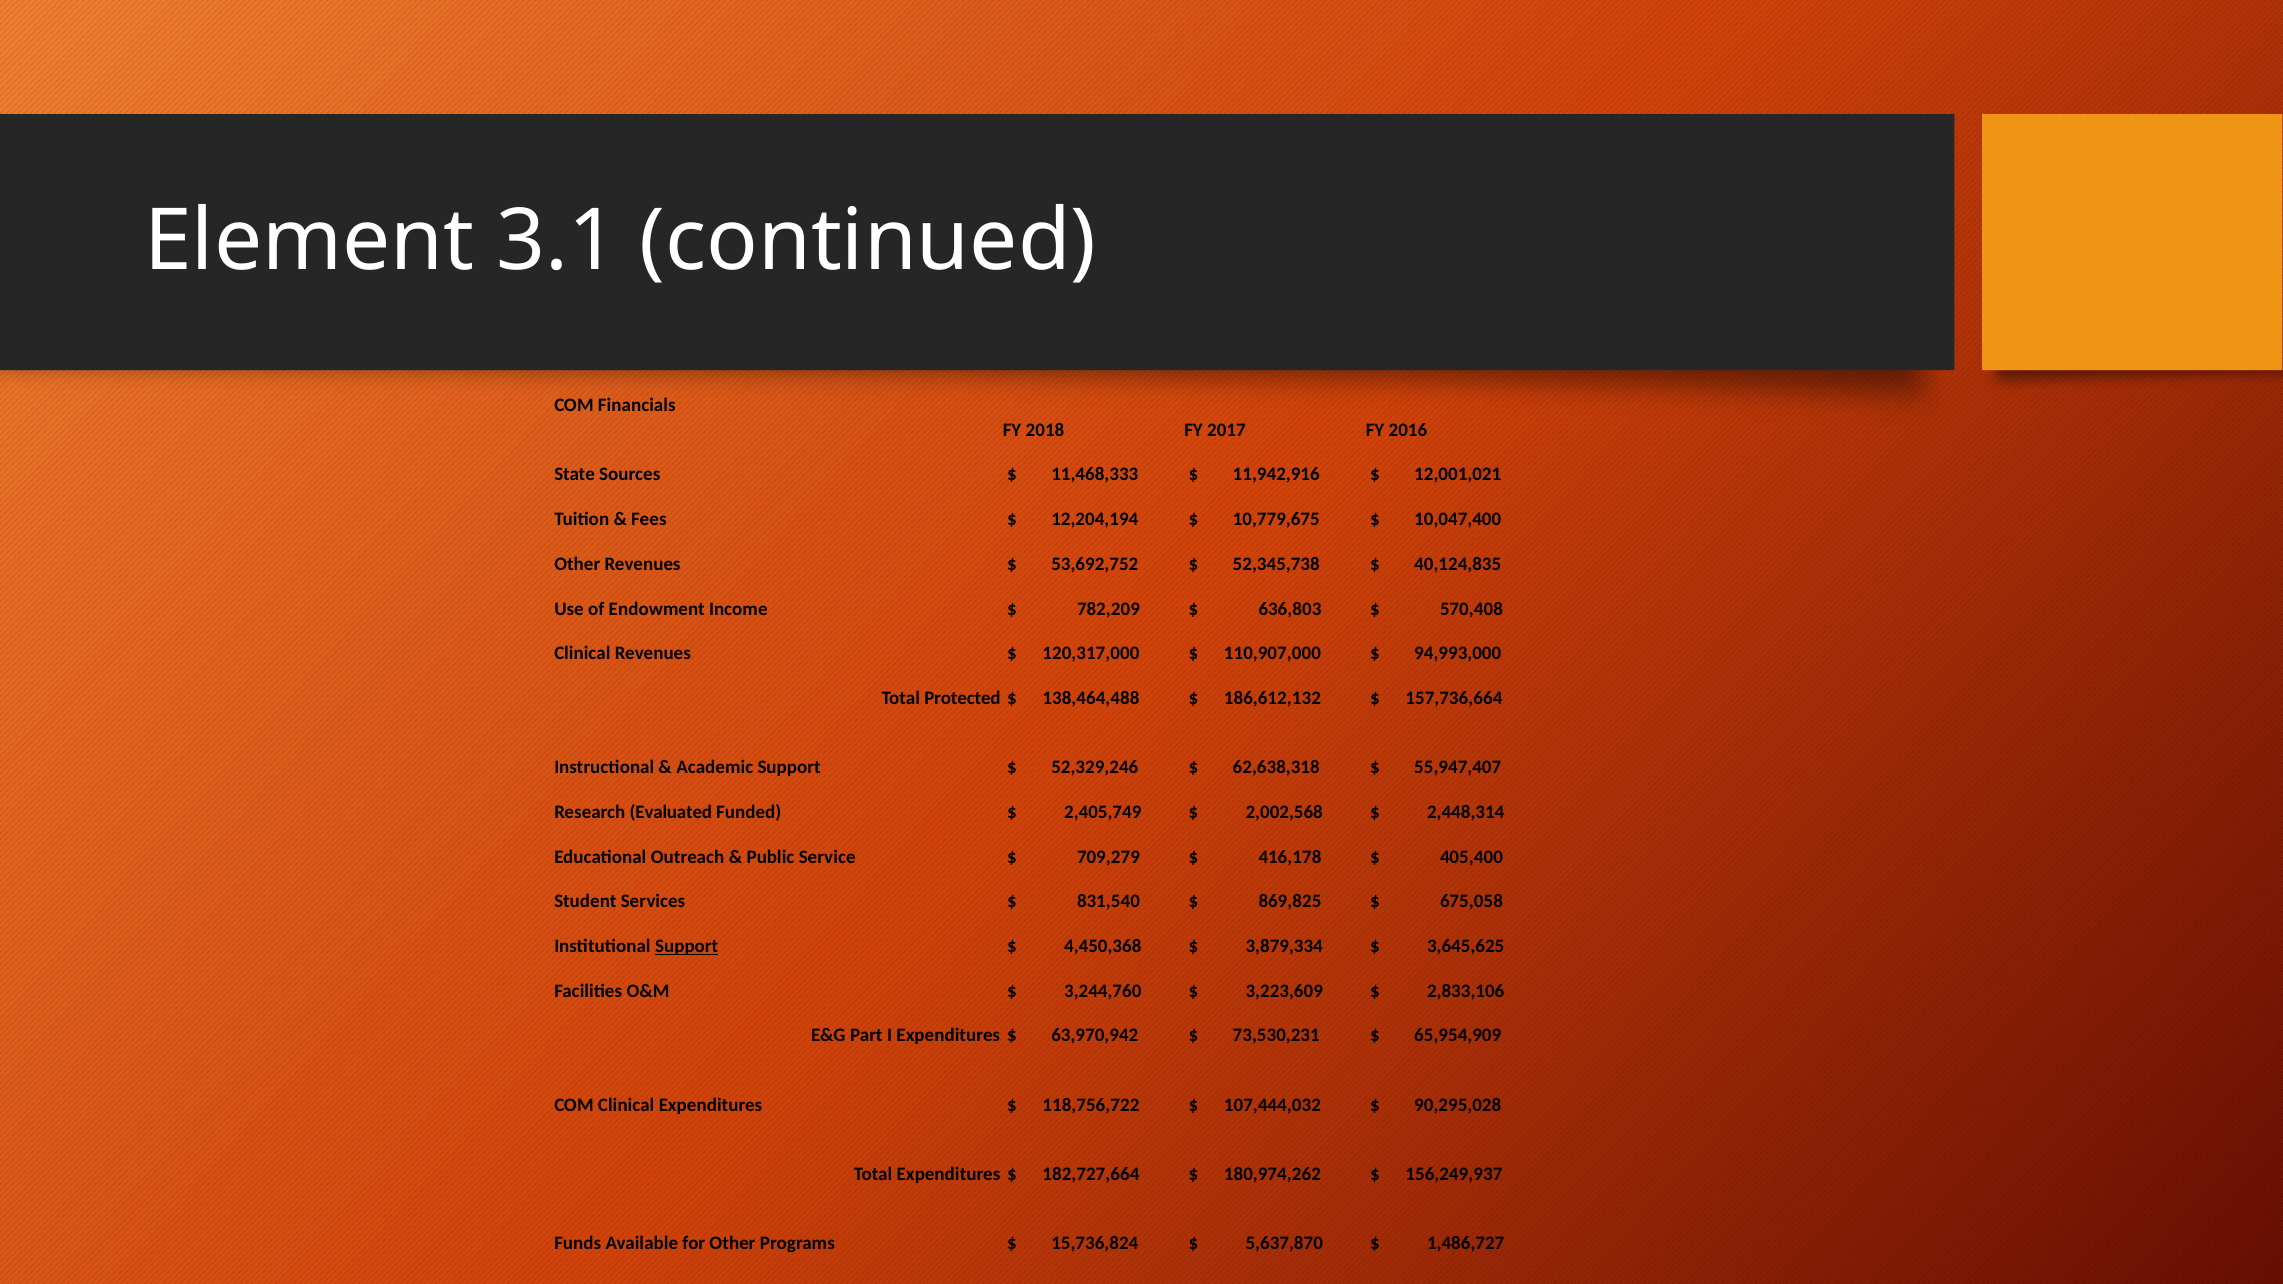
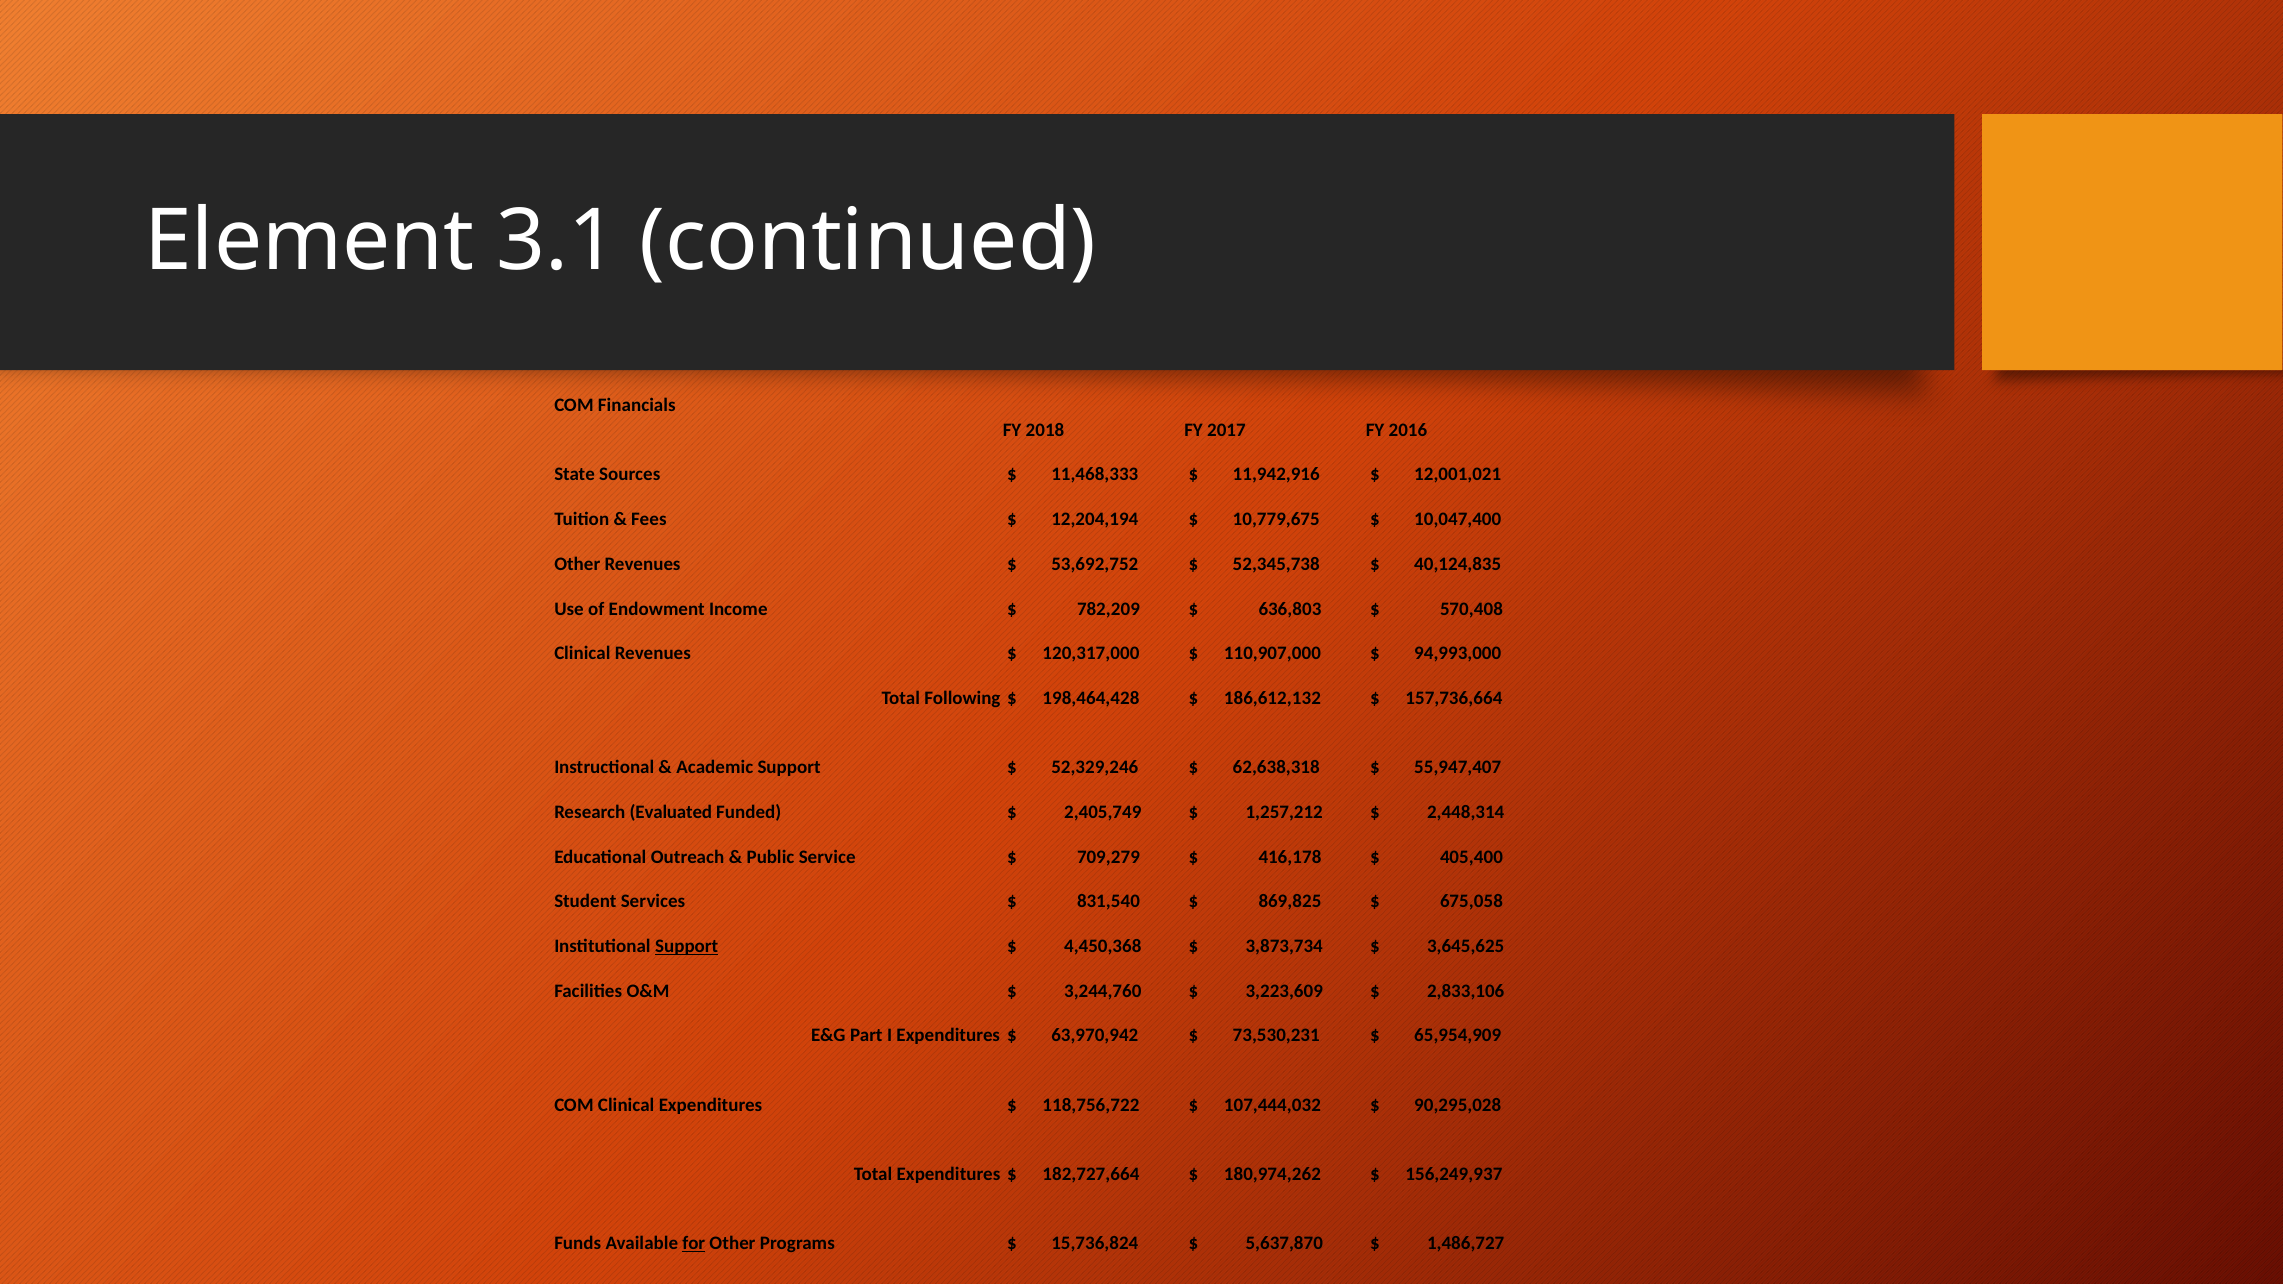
Protected: Protected -> Following (962, 698)
138,464,488: 138,464,488 -> 198,464,428 (1091, 698)
2,002,568: 2,002,568 -> 1,257,212 (1284, 812)
3,879,334: 3,879,334 -> 3,873,734 (1284, 946)
for underline: none -> present (694, 1244)
